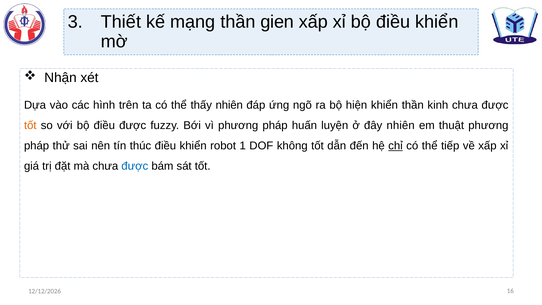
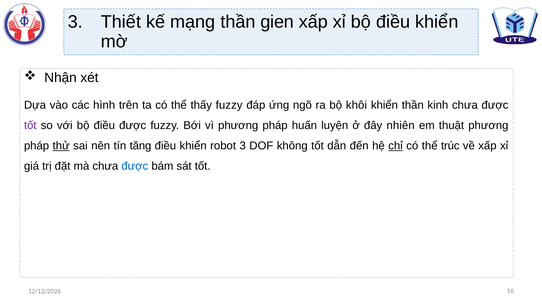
thấy nhiên: nhiên -> fuzzy (229, 105)
hiện: hiện -> khôi (356, 105)
tốt colour: orange -> purple (30, 125)
thử underline: none -> present (61, 146)
thúc: thúc -> tăng (141, 146)
robot 1: 1 -> 3 (243, 146)
tiếp: tiếp -> trúc (450, 146)
